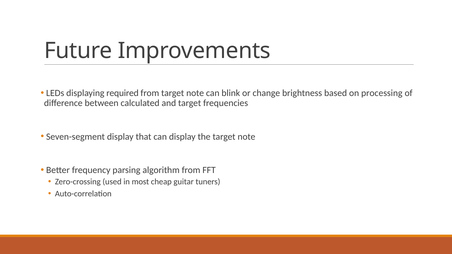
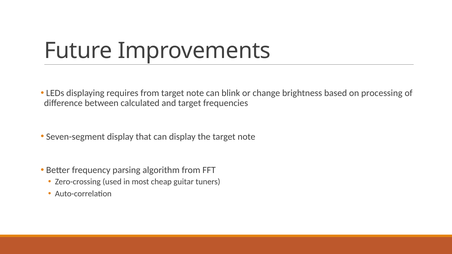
required: required -> requires (122, 93)
